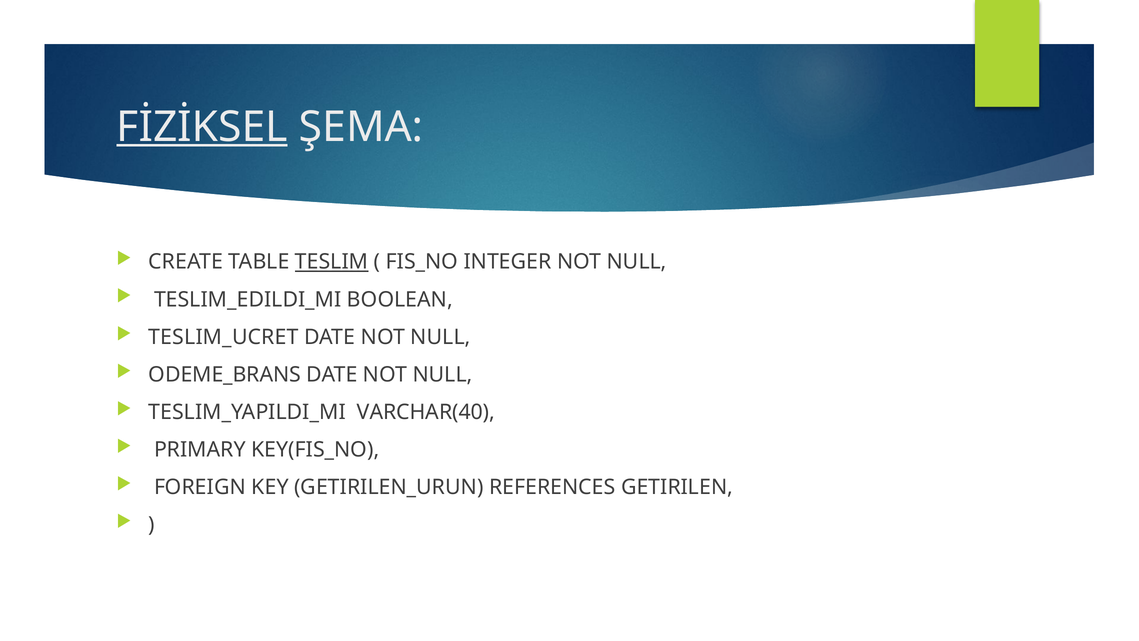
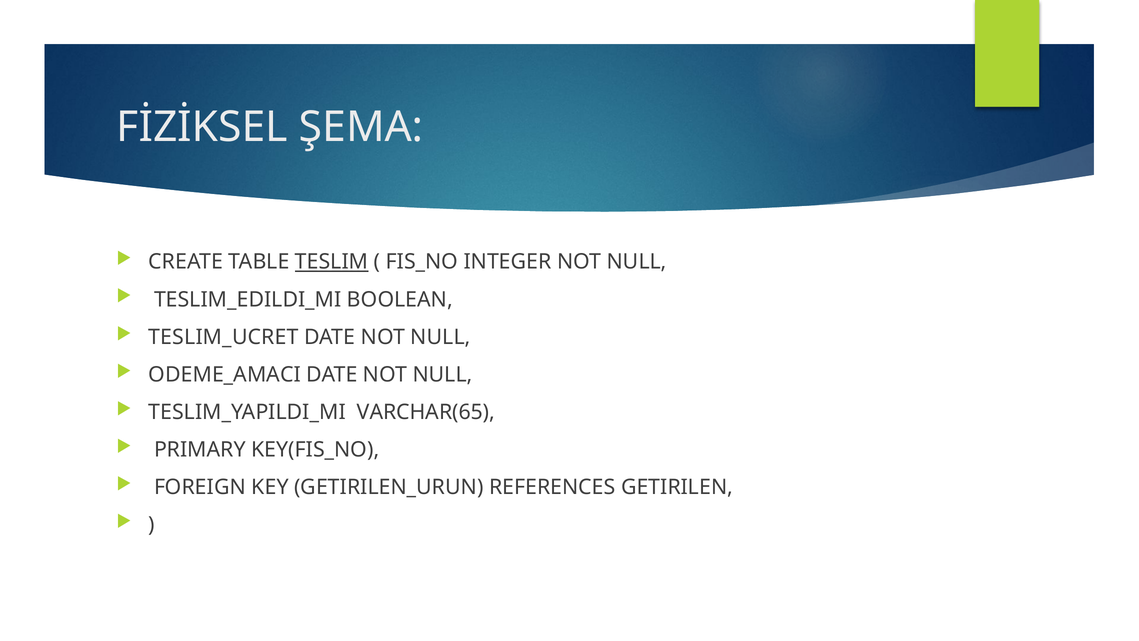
FİZİKSEL underline: present -> none (202, 127)
ODEME_BRANS: ODEME_BRANS -> ODEME_AMACI (225, 374)
VARCHAR(40: VARCHAR(40 -> VARCHAR(65 (426, 412)
